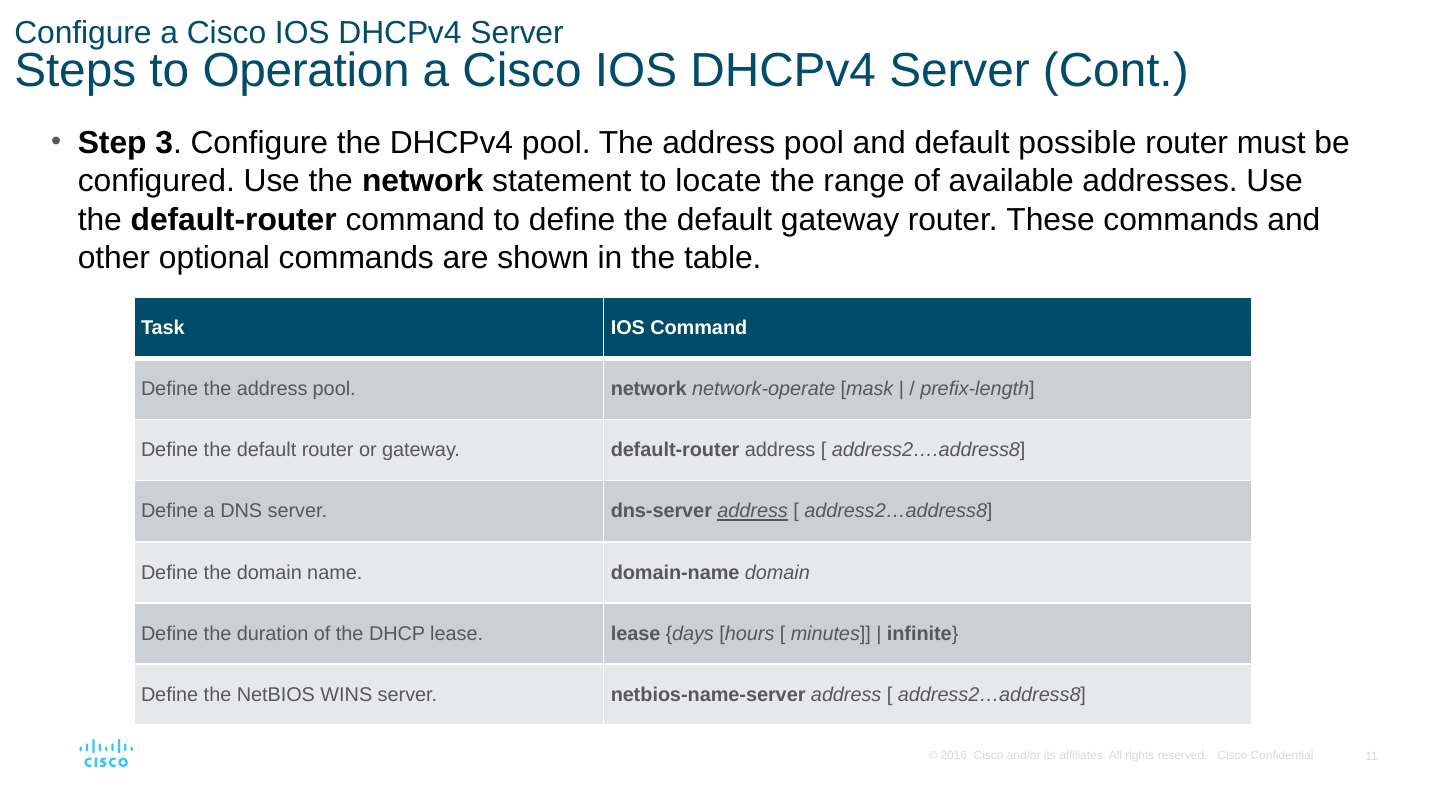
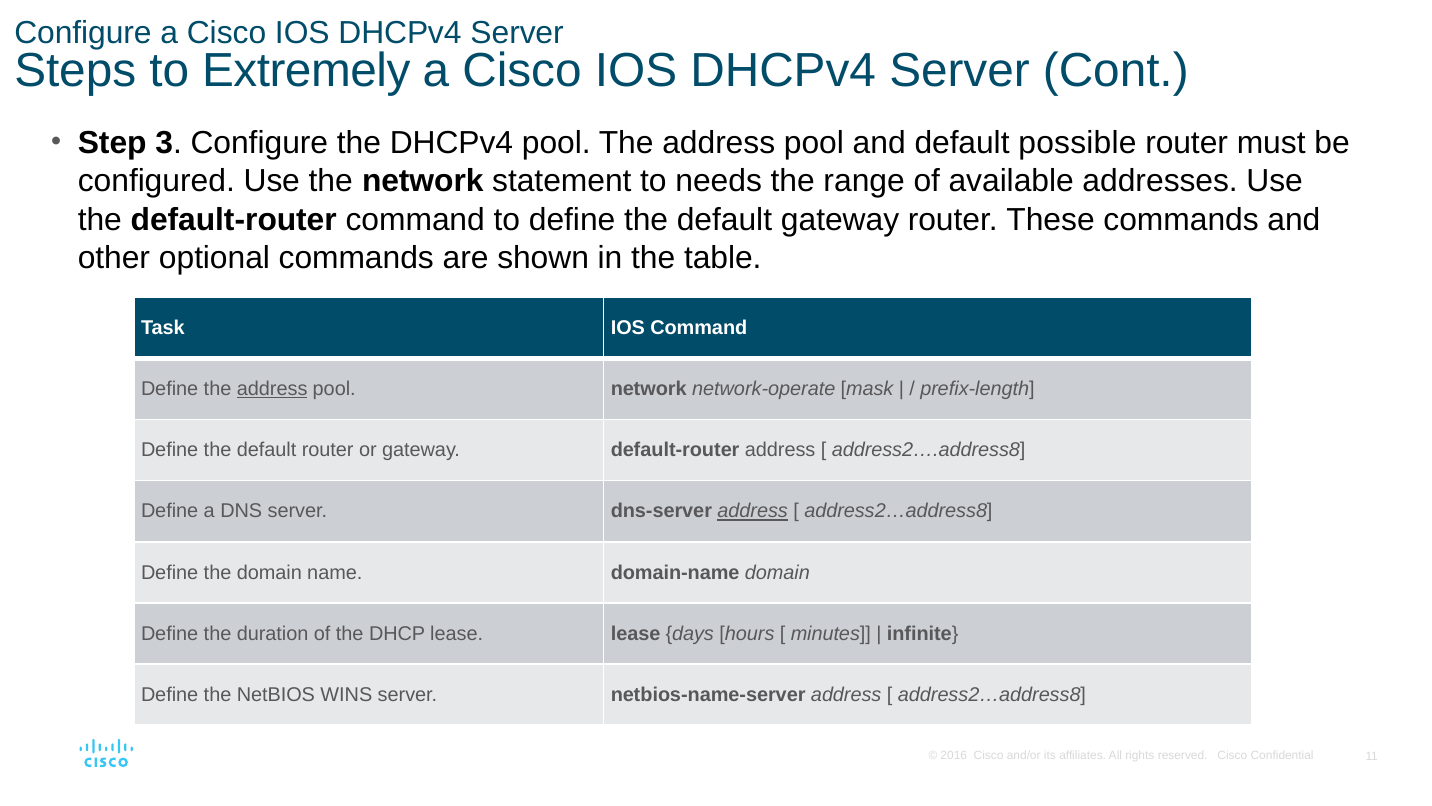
Operation: Operation -> Extremely (306, 71)
locate: locate -> needs (719, 181)
address underline: none -> present (272, 389)
